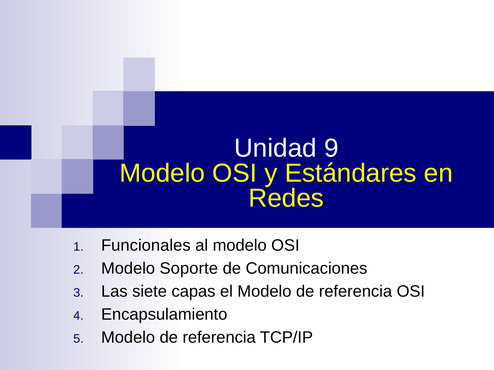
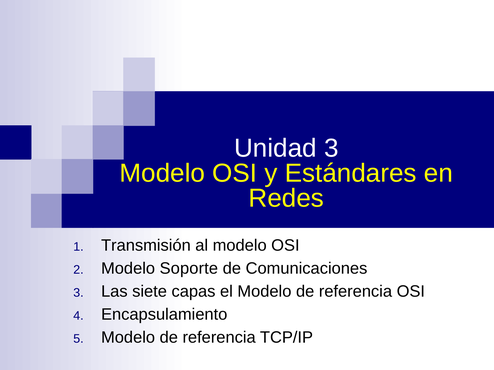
Unidad 9: 9 -> 3 (331, 149)
Funcionales: Funcionales -> Transmisión (146, 246)
